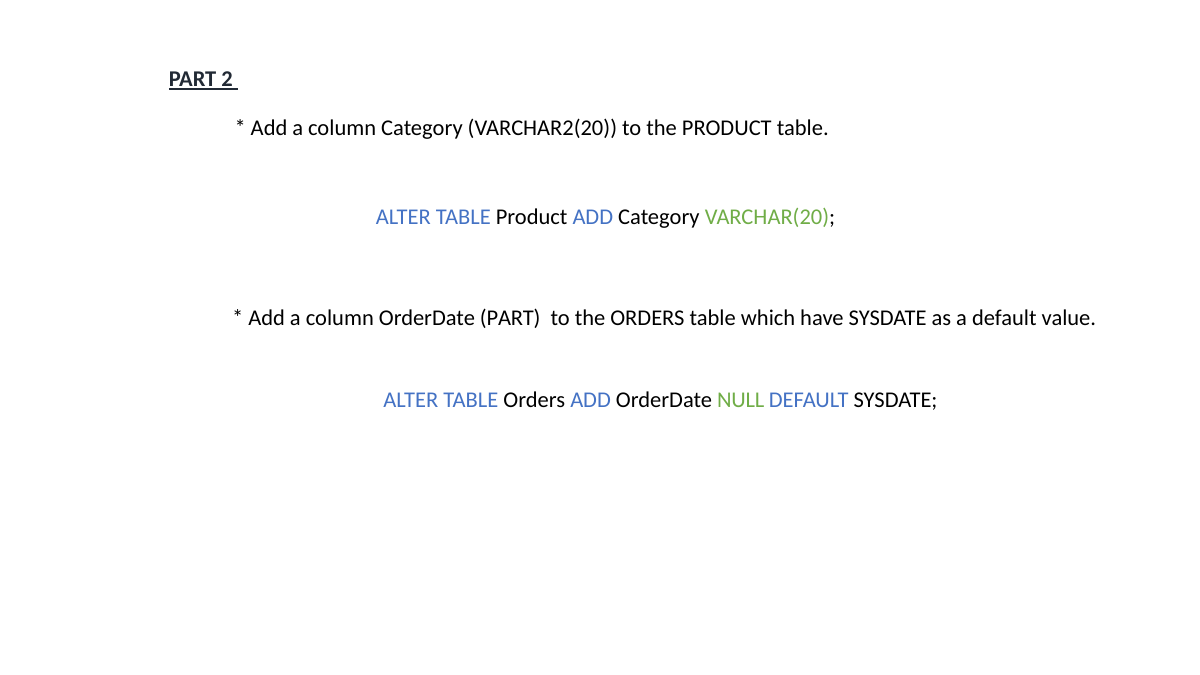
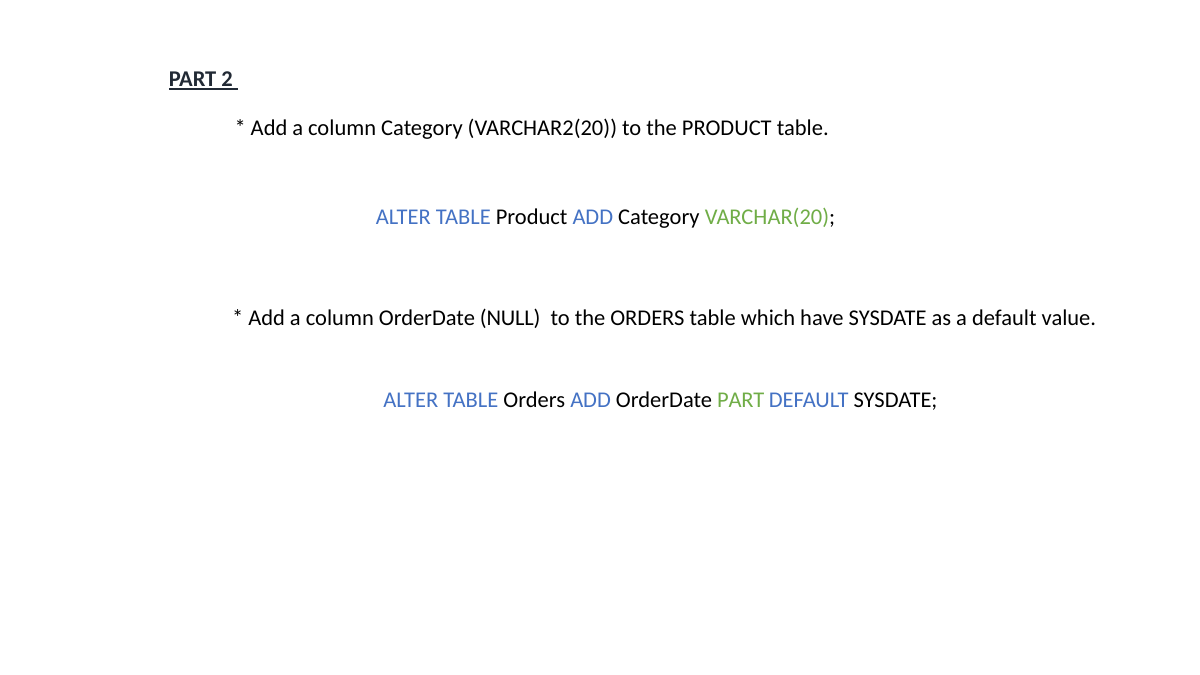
OrderDate PART: PART -> NULL (510, 318)
OrderDate NULL: NULL -> PART (741, 400)
